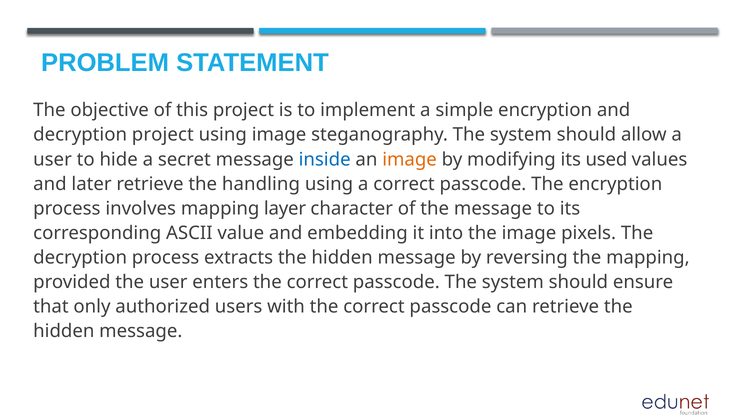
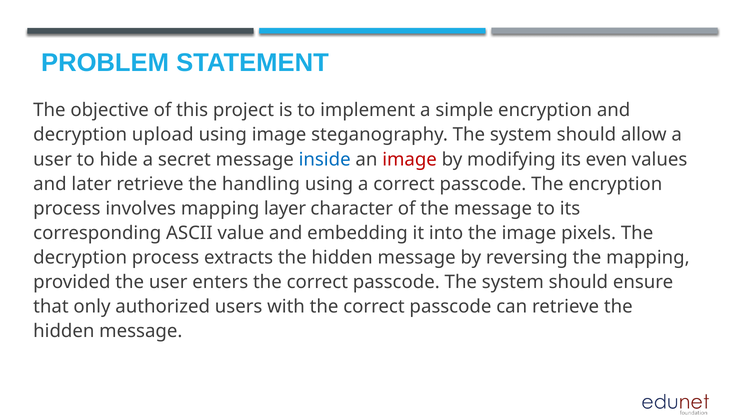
decryption project: project -> upload (163, 135)
image colour: orange -> red (410, 159)
used: used -> even (606, 159)
